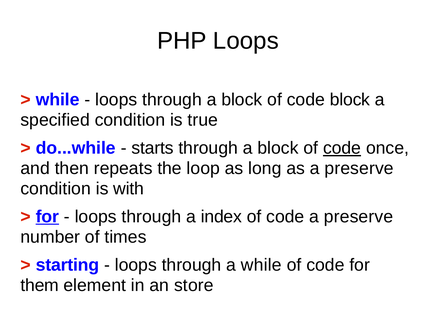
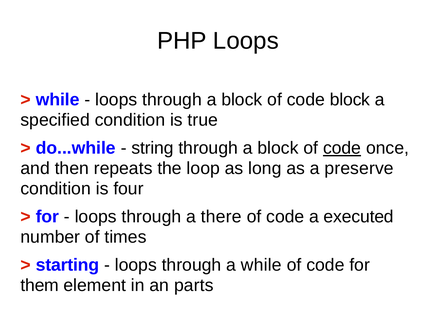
starts: starts -> string (153, 148)
with: with -> four (128, 189)
for underline: present -> none (47, 217)
index: index -> there (221, 217)
code a preserve: preserve -> executed (359, 217)
store: store -> parts (194, 285)
